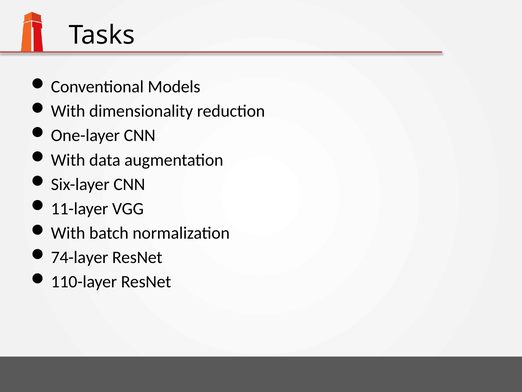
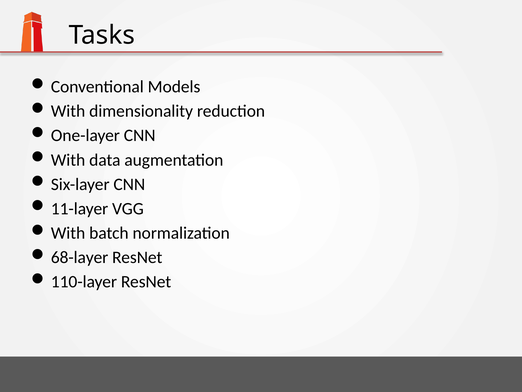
74-layer: 74-layer -> 68-layer (80, 257)
